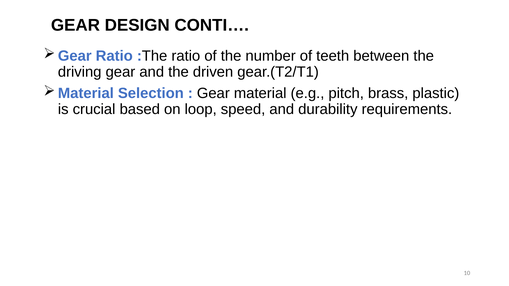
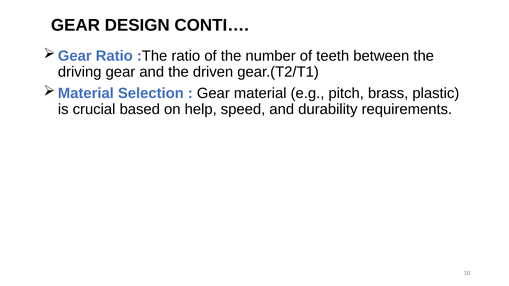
loop: loop -> help (201, 109)
